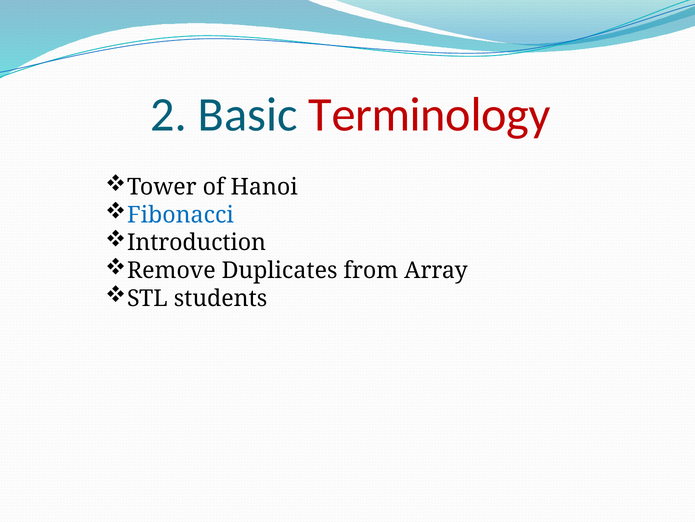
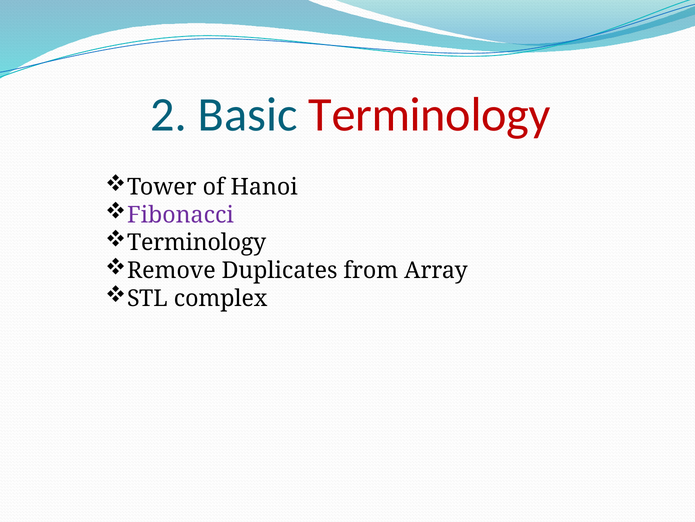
Fibonacci colour: blue -> purple (180, 215)
Introduction: Introduction -> Terminology (197, 242)
students: students -> complex (221, 298)
